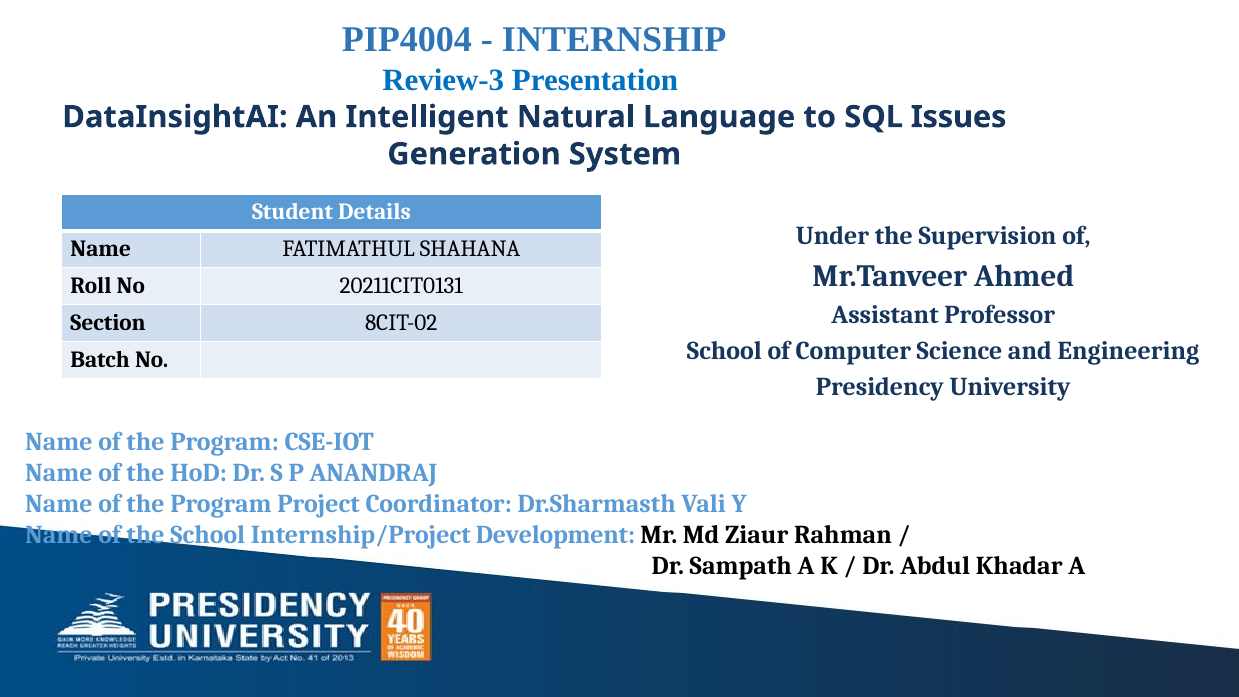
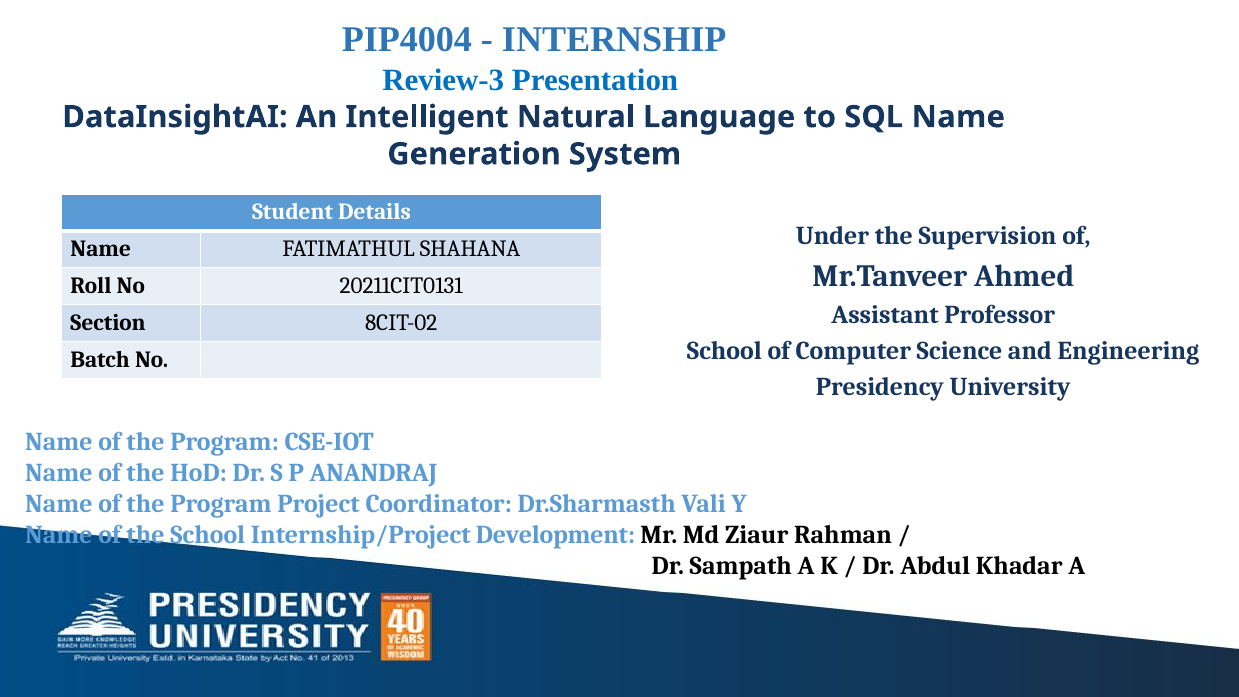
SQL Issues: Issues -> Name (958, 117)
